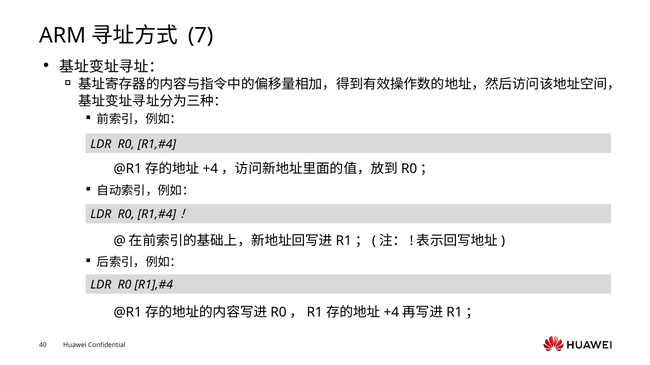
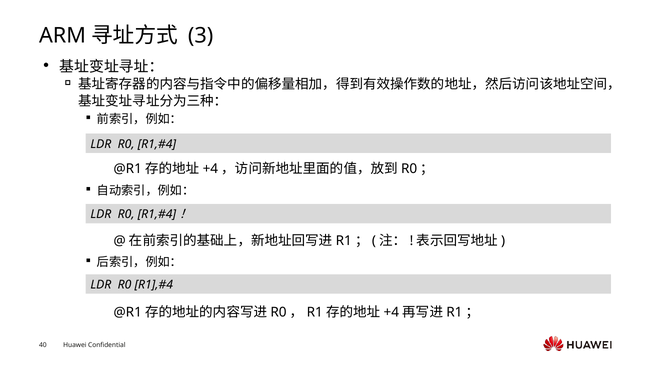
7: 7 -> 3 (201, 35)
